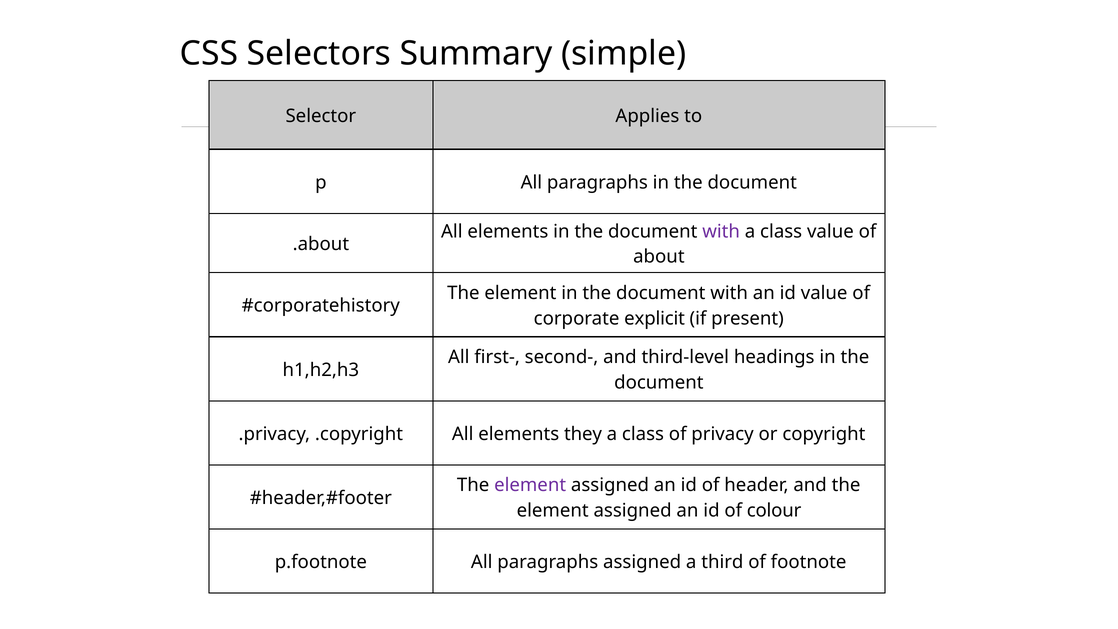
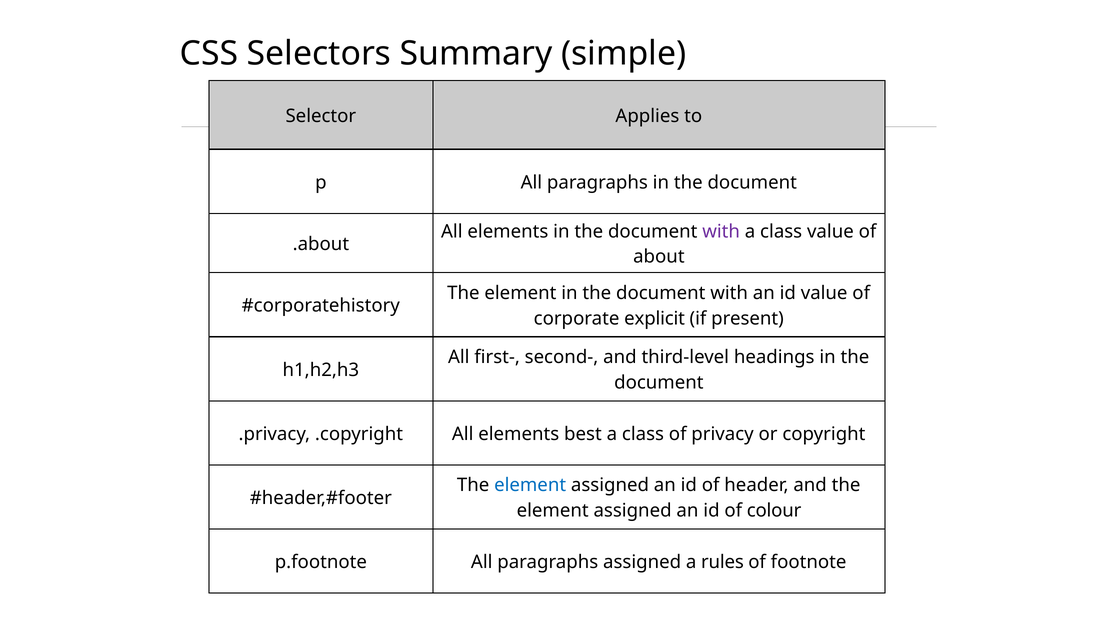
they: they -> best (583, 434)
element colour: purple -> blue (530, 485)
third: third -> rules (722, 562)
